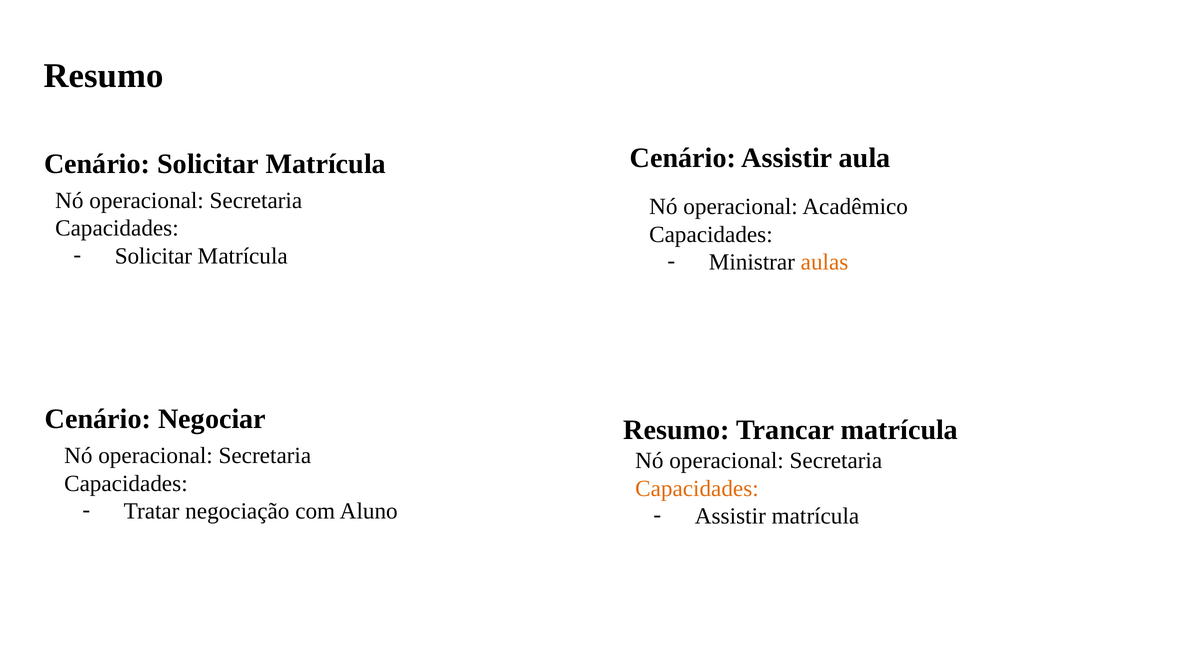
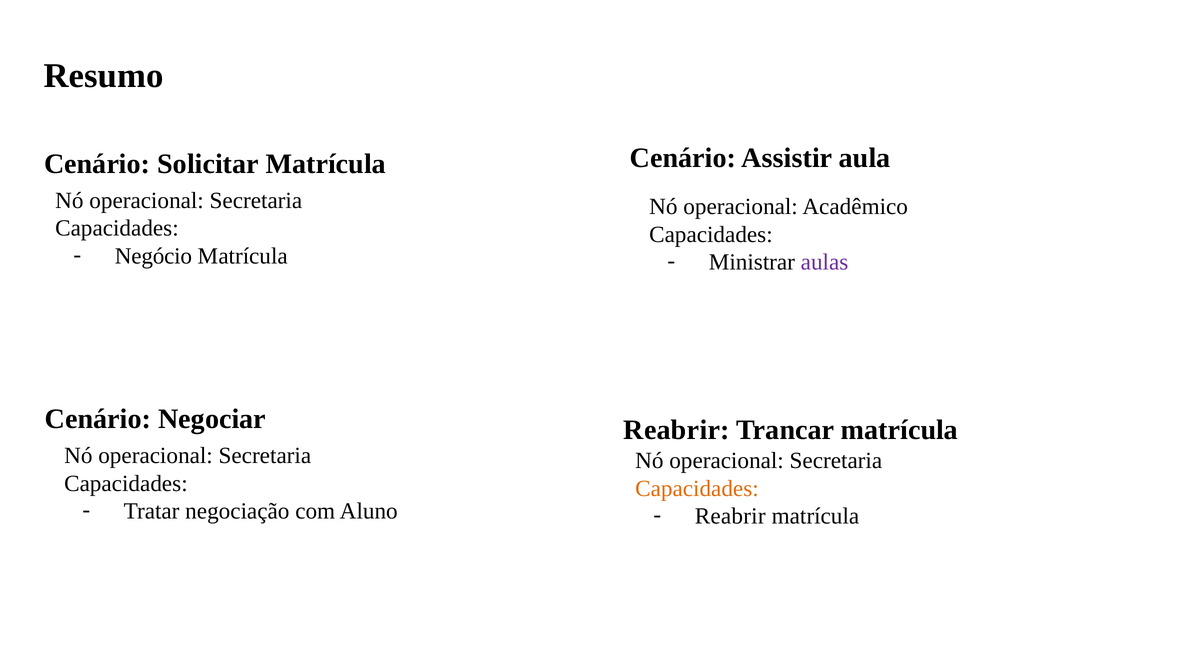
Solicitar: Solicitar -> Negócio (153, 256)
aulas colour: orange -> purple (825, 262)
Resumo: Resumo -> Reabrir (677, 430)
Assistir: Assistir -> Reabrir (730, 516)
